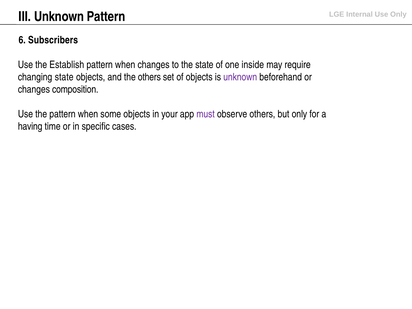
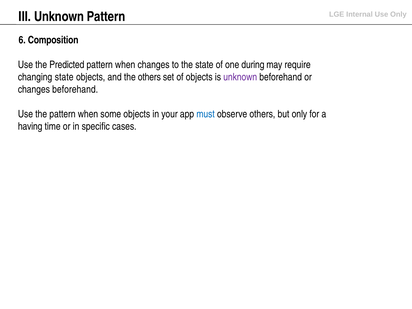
Subscribers: Subscribers -> Composition (53, 40)
Establish: Establish -> Predicted (67, 65)
inside: inside -> during (253, 65)
changes composition: composition -> beforehand (75, 89)
must colour: purple -> blue (206, 114)
